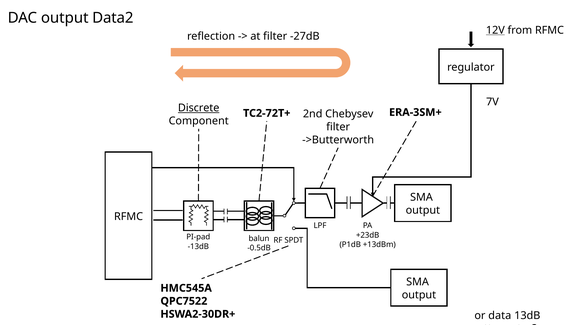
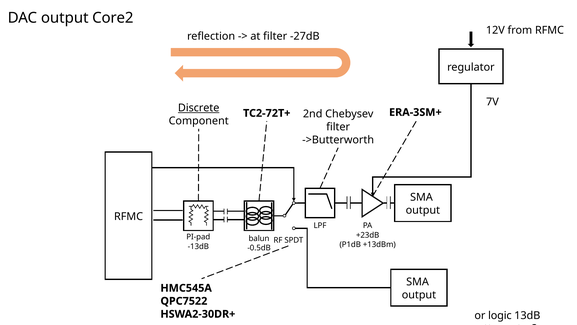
Data2: Data2 -> Core2 (113, 18)
12V underline: present -> none (495, 30)
data: data -> logic (500, 315)
